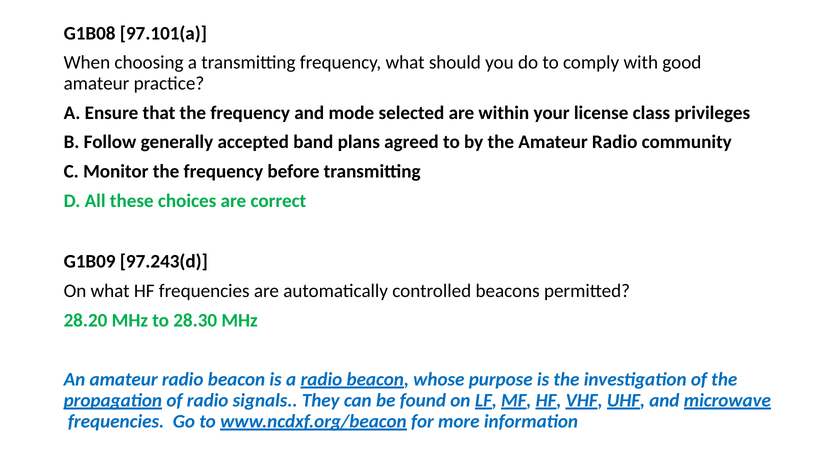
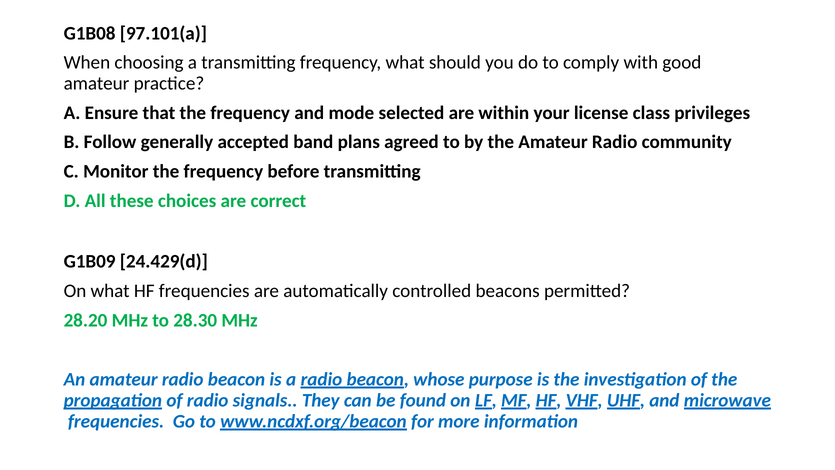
97.243(d: 97.243(d -> 24.429(d (164, 261)
